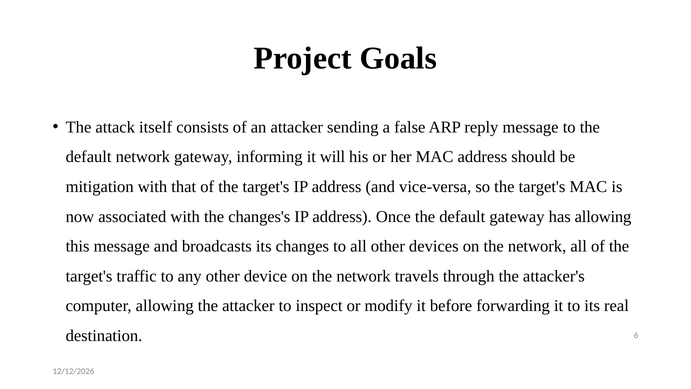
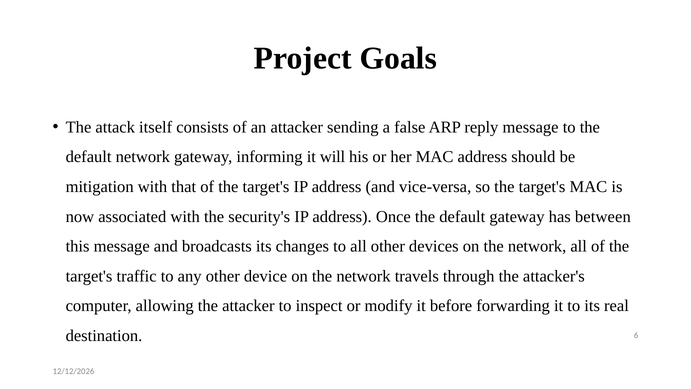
changes's: changes's -> security's (259, 216)
has allowing: allowing -> between (603, 216)
